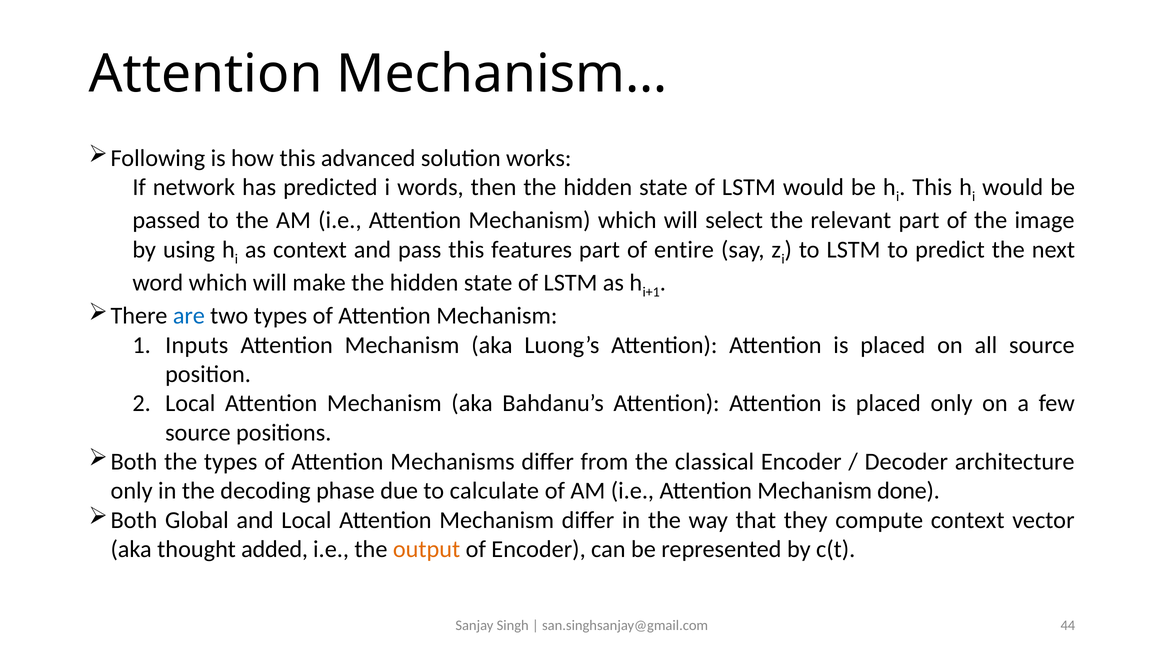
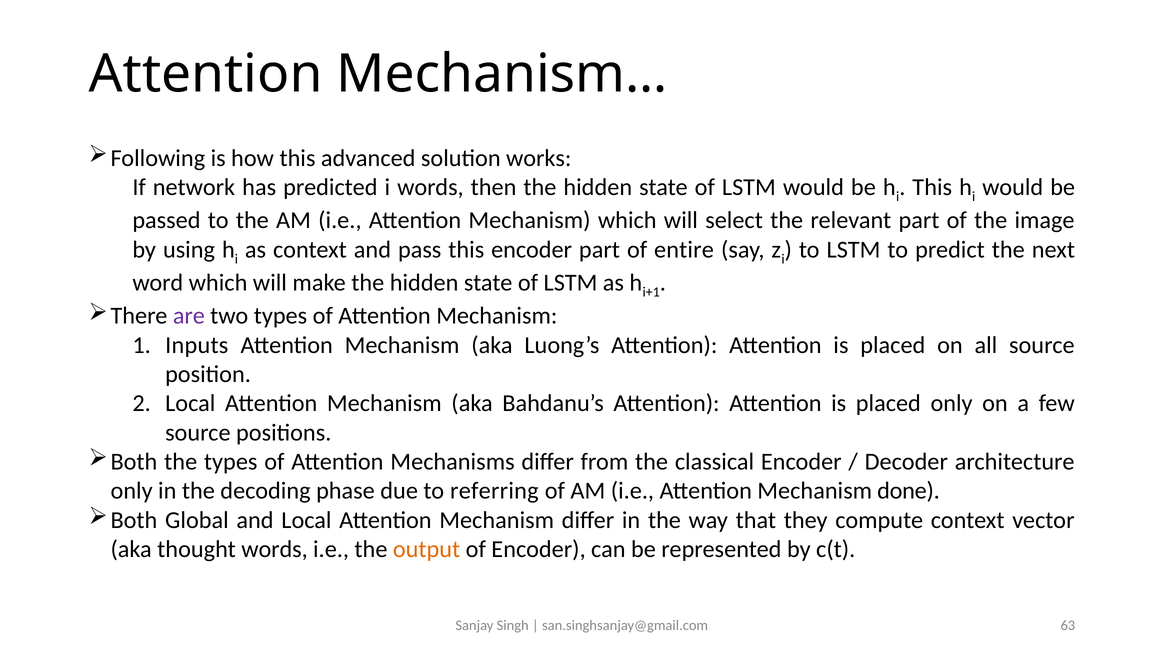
this features: features -> encoder (532, 249)
are colour: blue -> purple (189, 316)
calculate: calculate -> referring (494, 491)
thought added: added -> words (274, 549)
44: 44 -> 63 (1068, 625)
